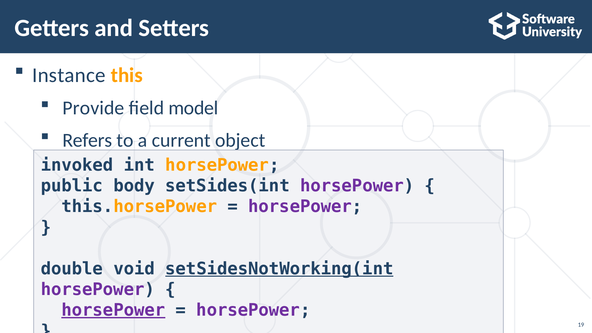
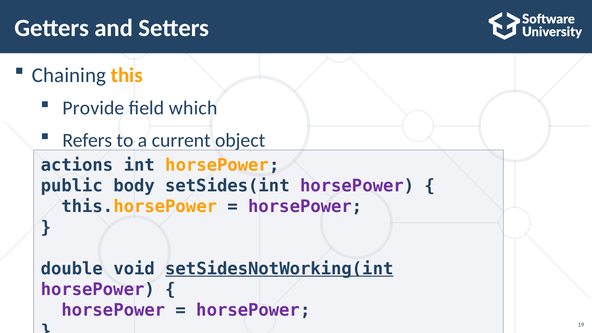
Instance: Instance -> Chaining (69, 75)
model: model -> which (193, 108)
invoked: invoked -> actions (77, 165)
horsePower underline: present -> none (113, 310)
